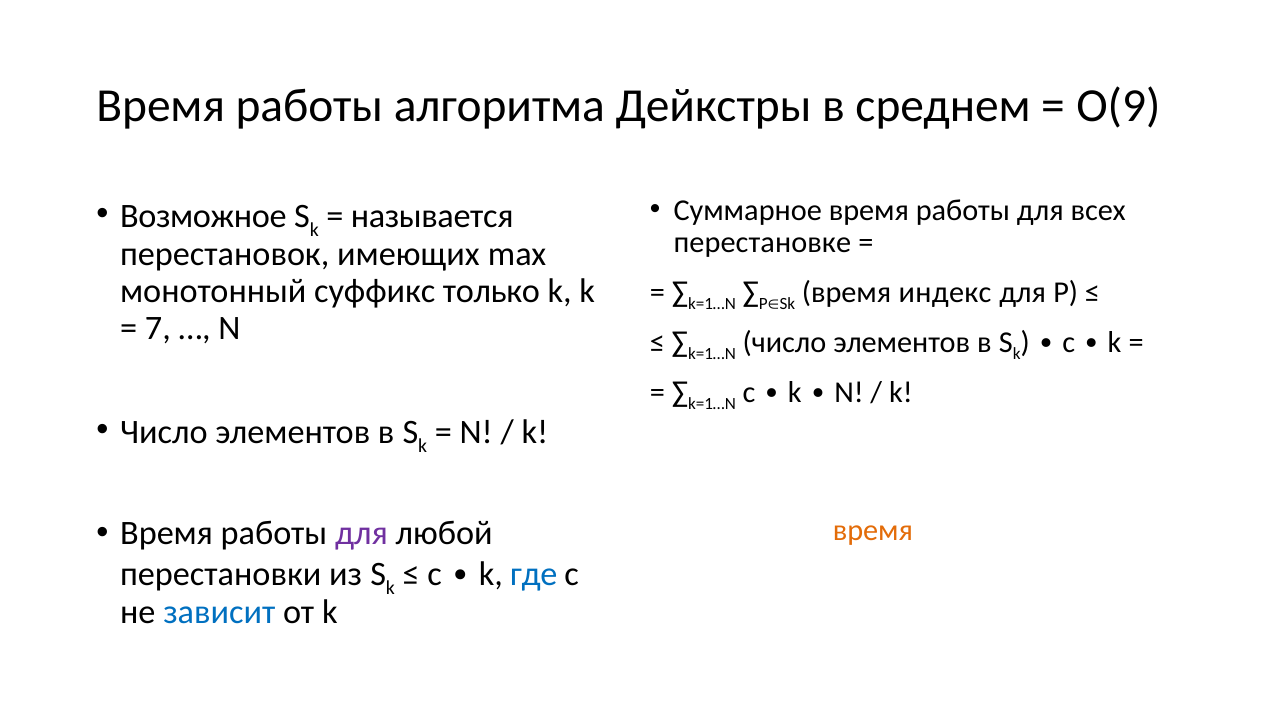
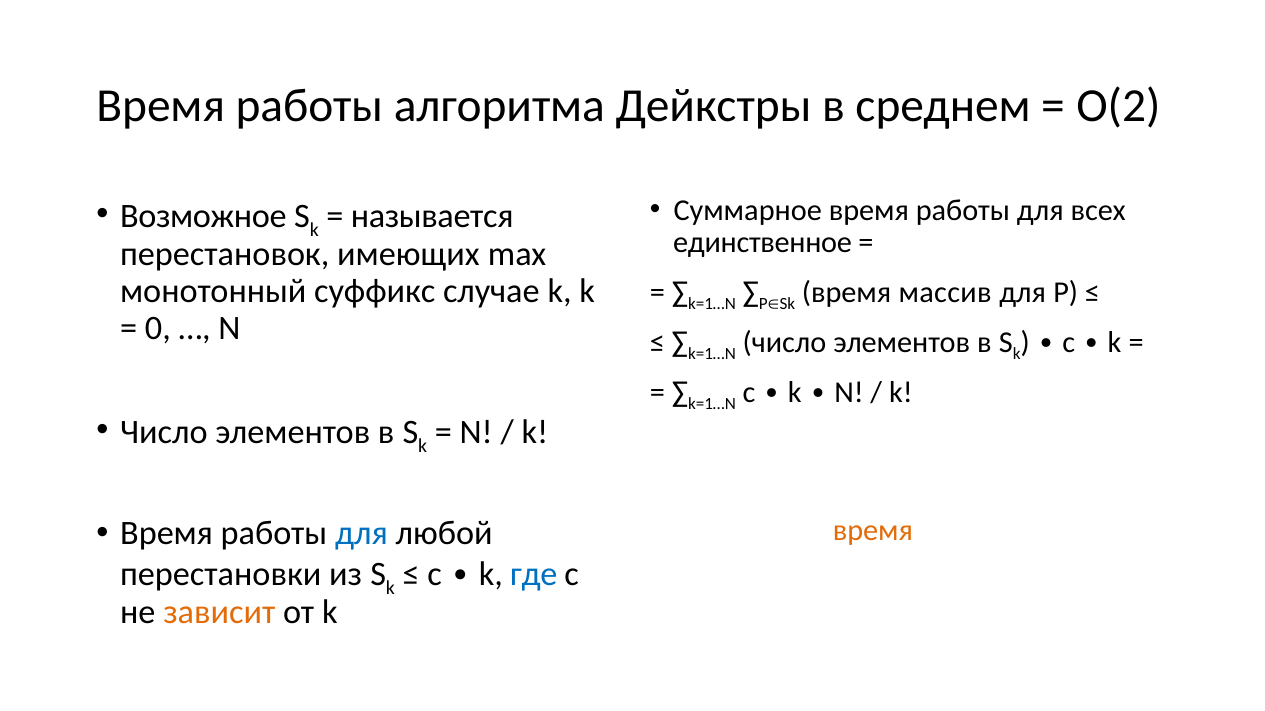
O(9: O(9 -> O(2 (1118, 106)
перестановке: перестановке -> единственное (763, 243)
только: только -> случае (491, 291)
индекс: индекс -> массив (945, 292)
7: 7 -> 0 (158, 328)
для colour: purple -> blue (361, 534)
зависит colour: blue -> orange (219, 613)
